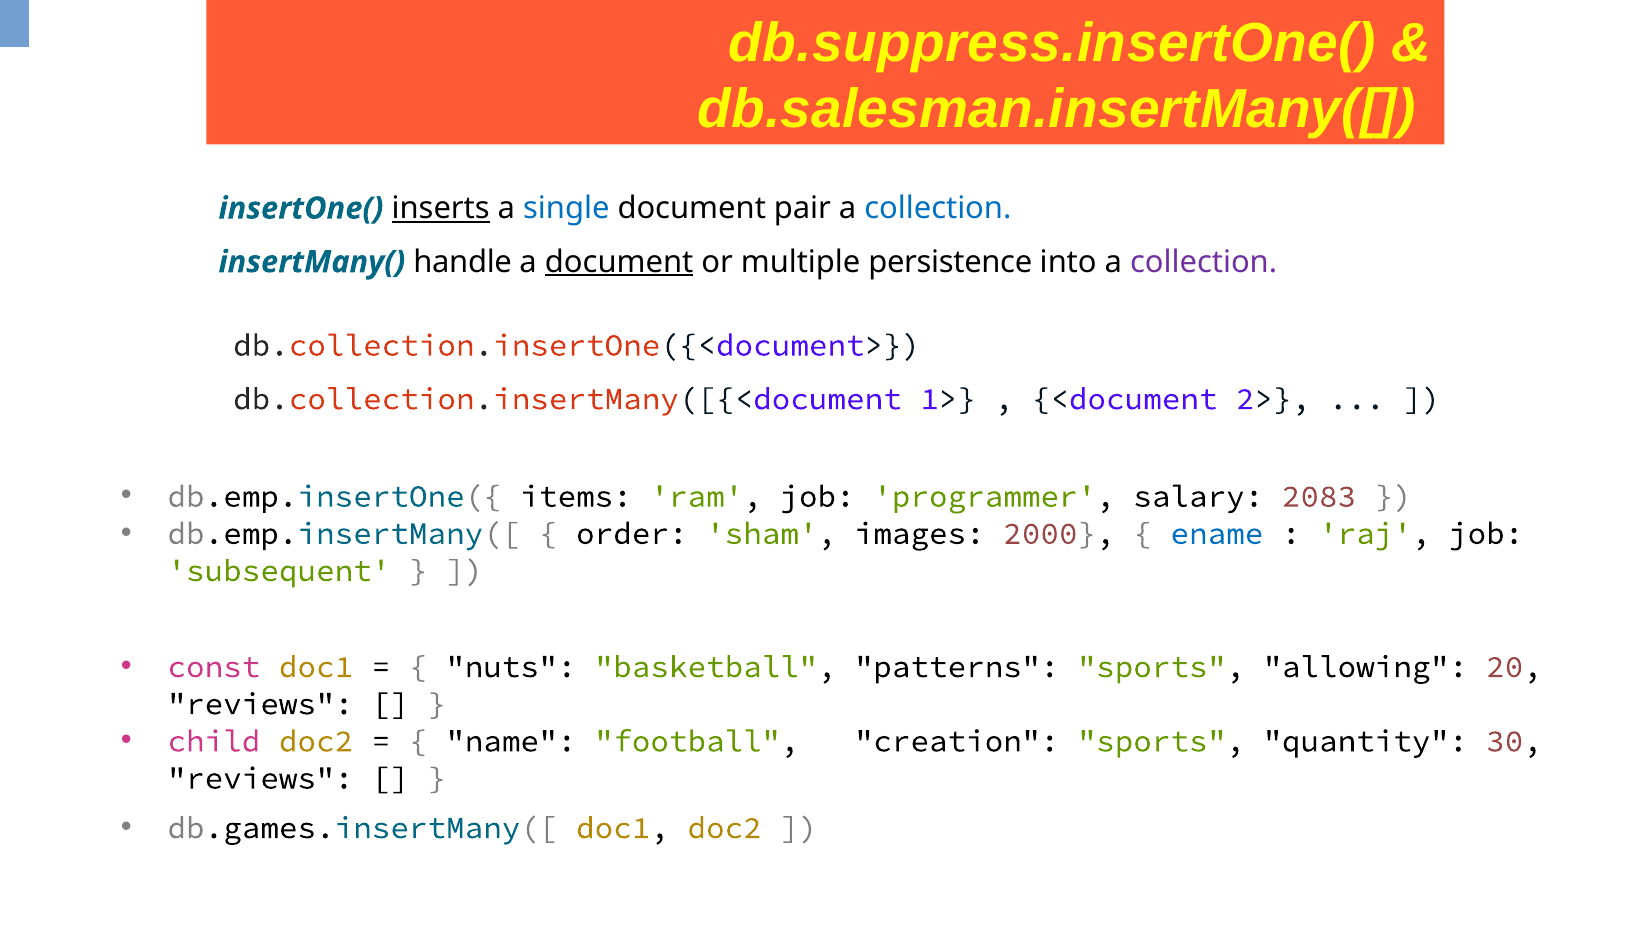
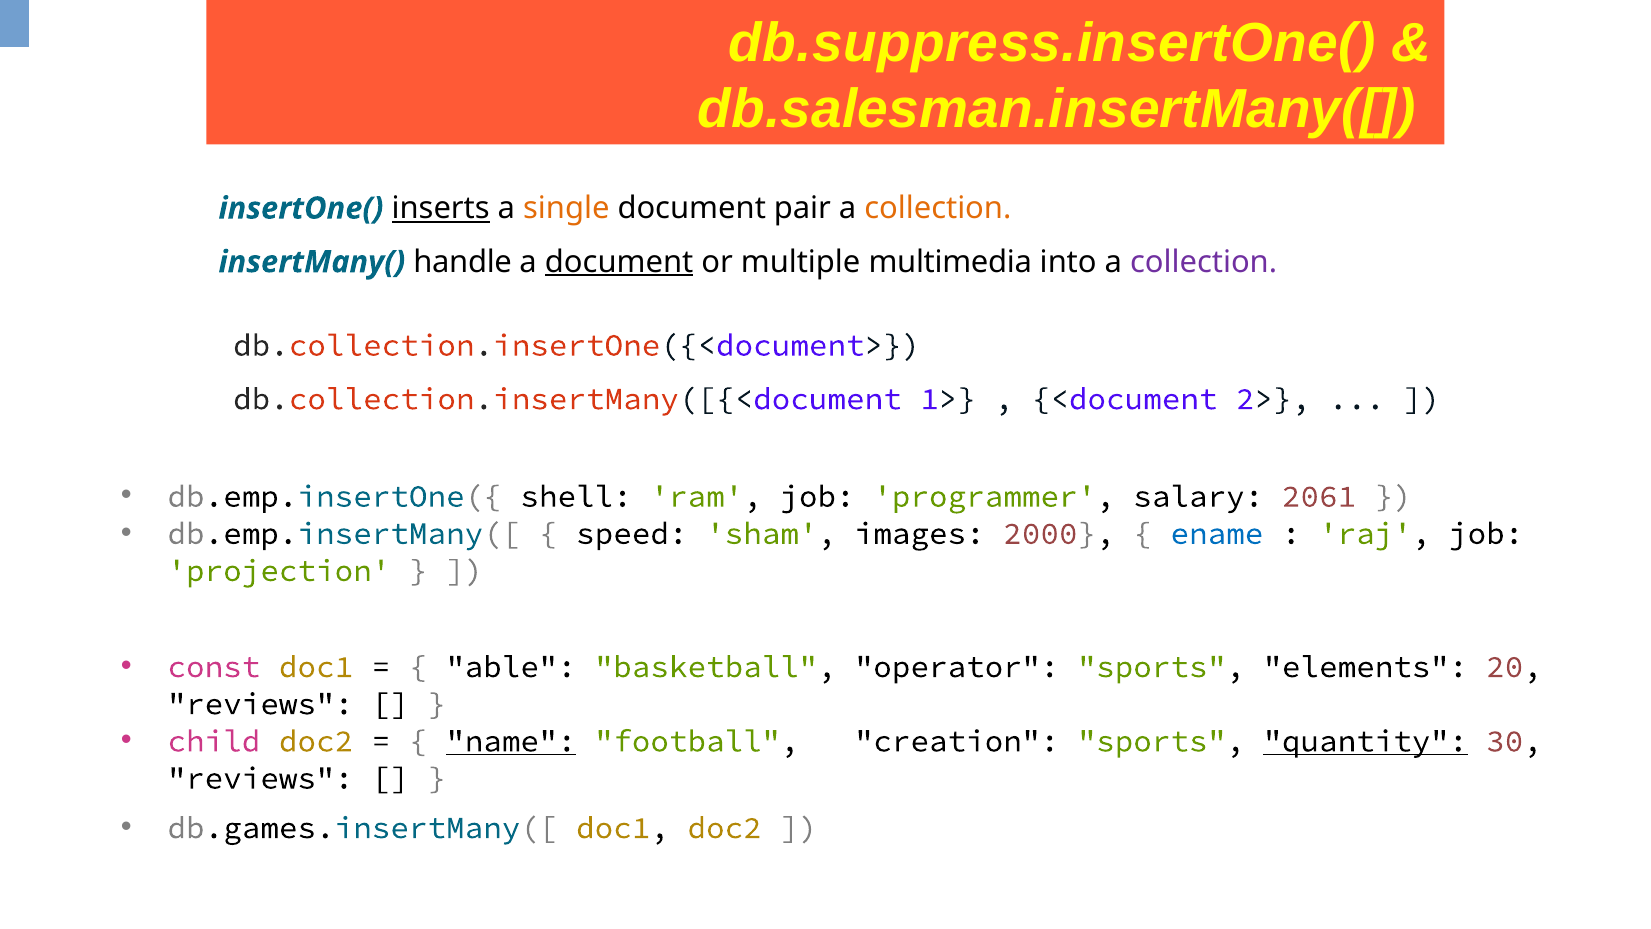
single colour: blue -> orange (566, 208)
collection colour: blue -> orange (938, 208)
persistence: persistence -> multimedia (950, 262)
items: items -> shell (576, 496)
2083: 2083 -> 2061 (1319, 496)
order: order -> speed (632, 533)
subsequent: subsequent -> projection (279, 571)
nuts: nuts -> able (511, 667)
patterns: patterns -> operator (957, 667)
allowing: allowing -> elements (1365, 667)
name underline: none -> present (511, 741)
quantity underline: none -> present (1365, 741)
